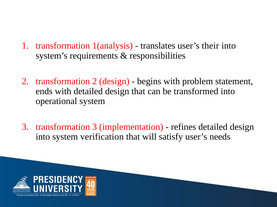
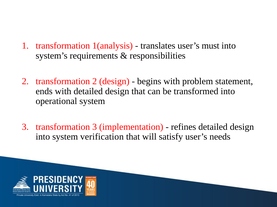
their: their -> must (211, 46)
